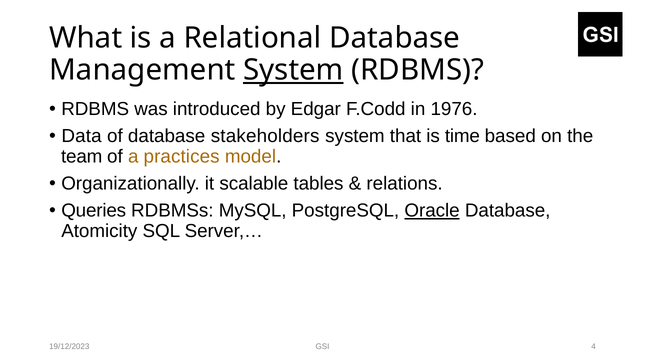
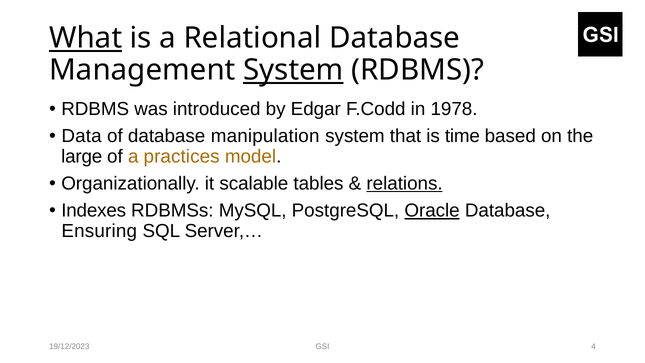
What underline: none -> present (86, 38)
1976: 1976 -> 1978 (454, 109)
stakeholders: stakeholders -> manipulation (265, 136)
team: team -> large (82, 156)
relations underline: none -> present (405, 183)
Queries: Queries -> Indexes (94, 211)
Atomicity: Atomicity -> Ensuring (99, 231)
